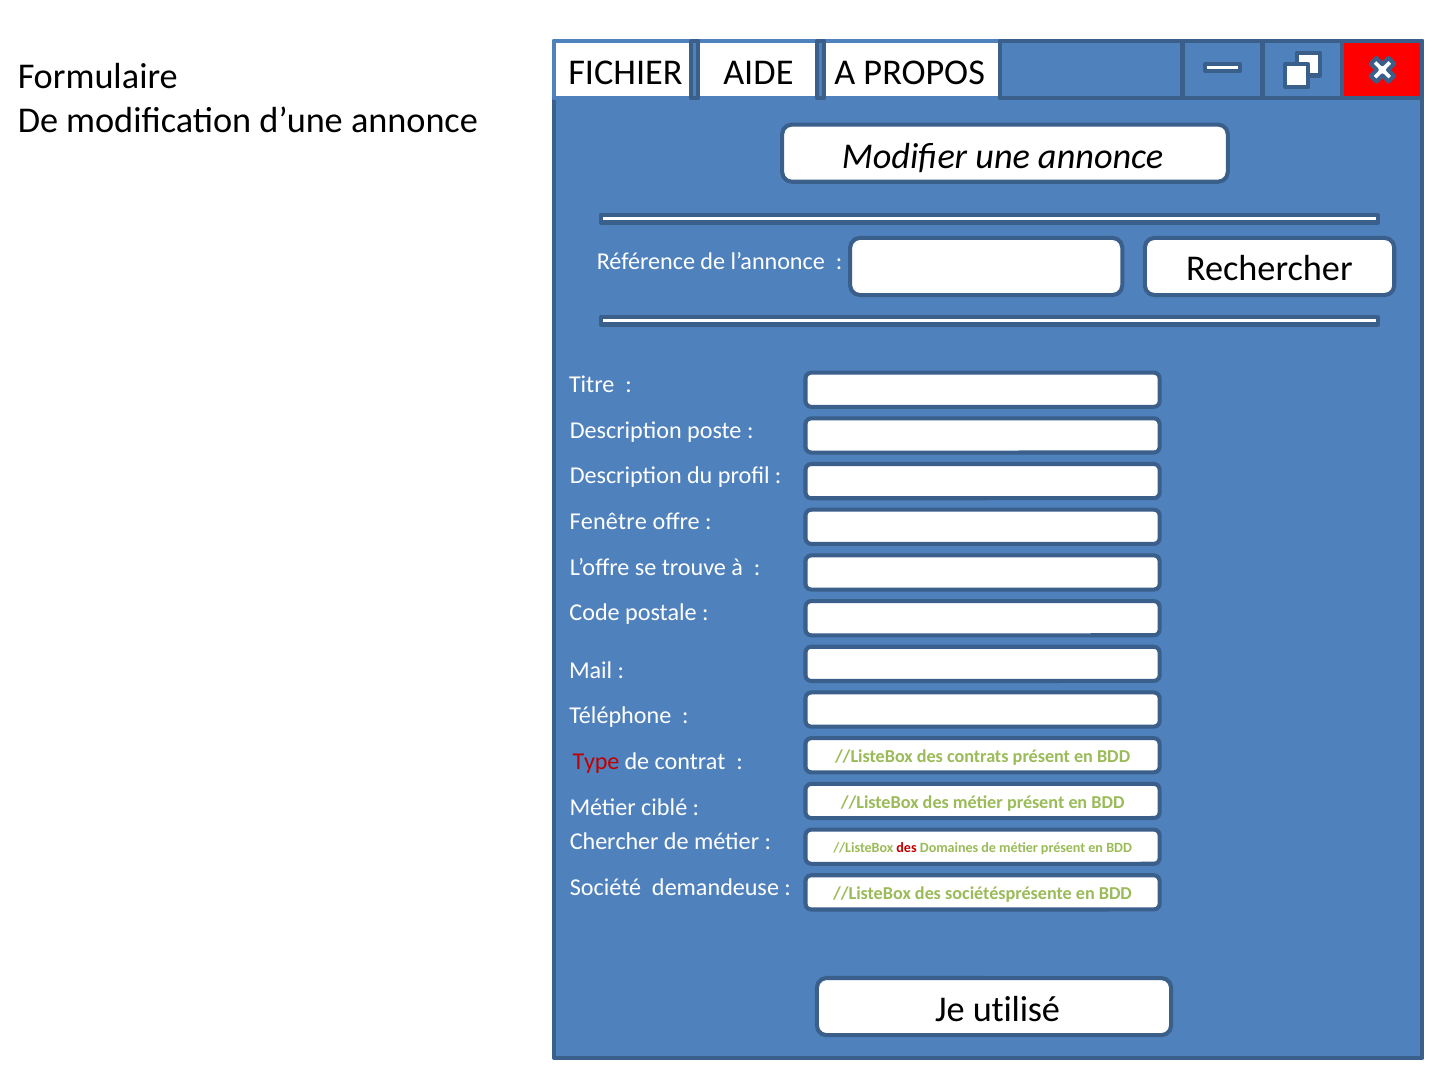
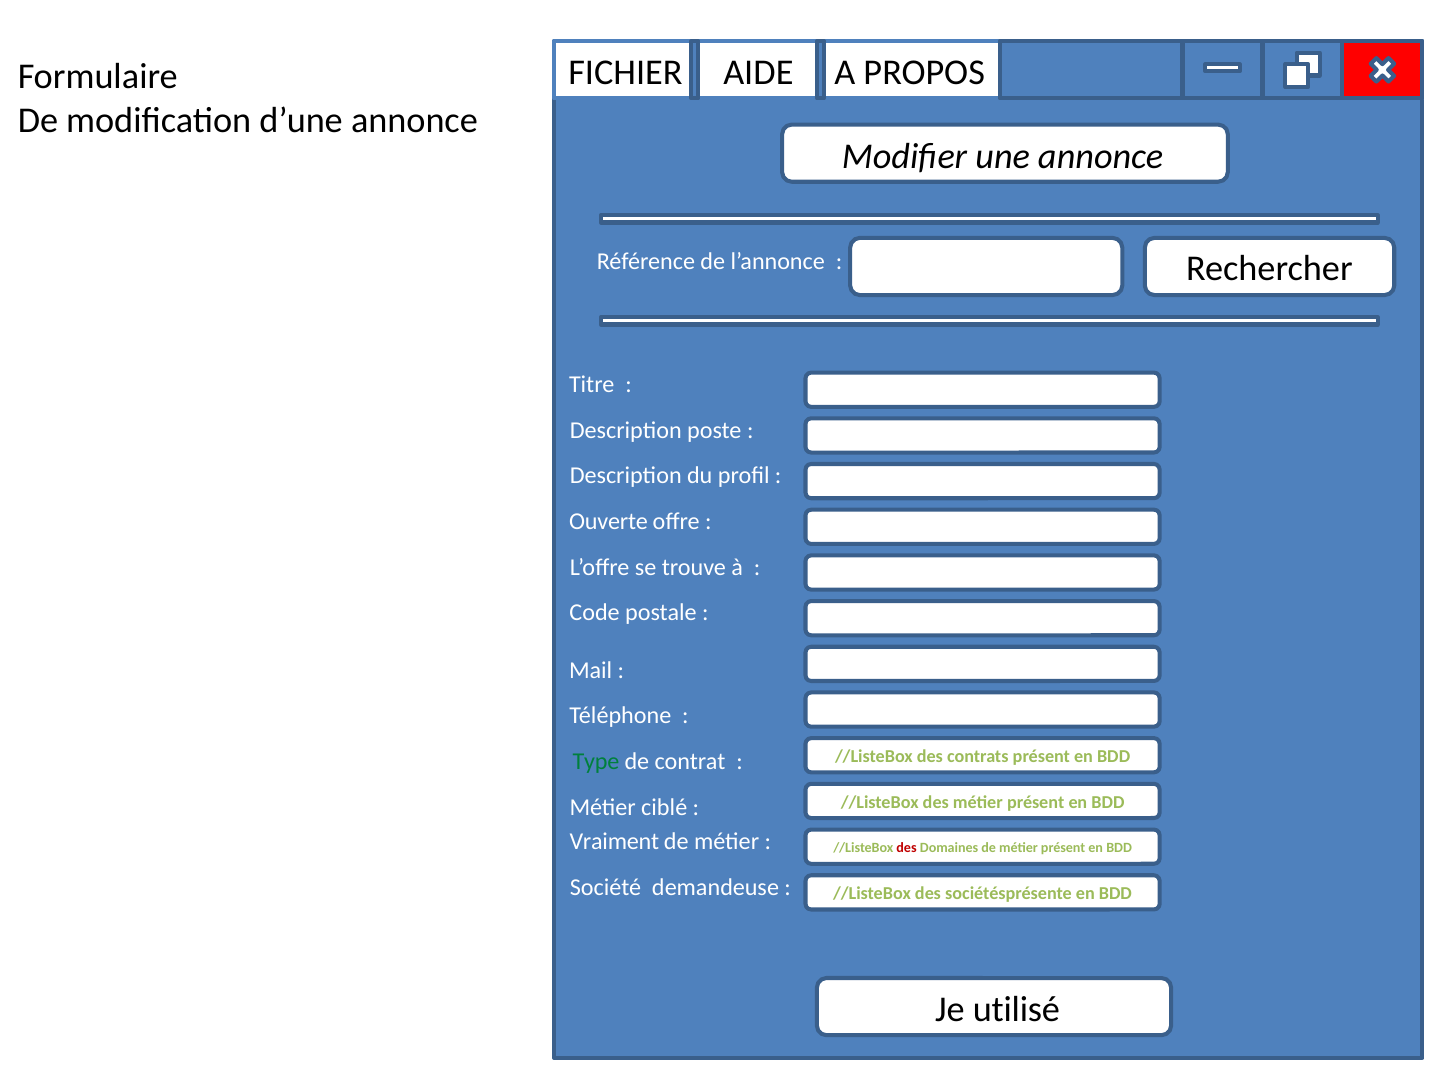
Fenêtre: Fenêtre -> Ouverte (609, 522)
Type colour: red -> green (596, 762)
Chercher: Chercher -> Vraiment (614, 842)
